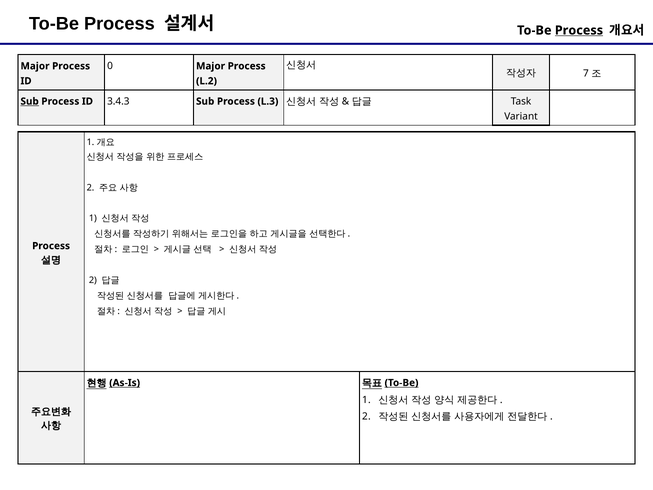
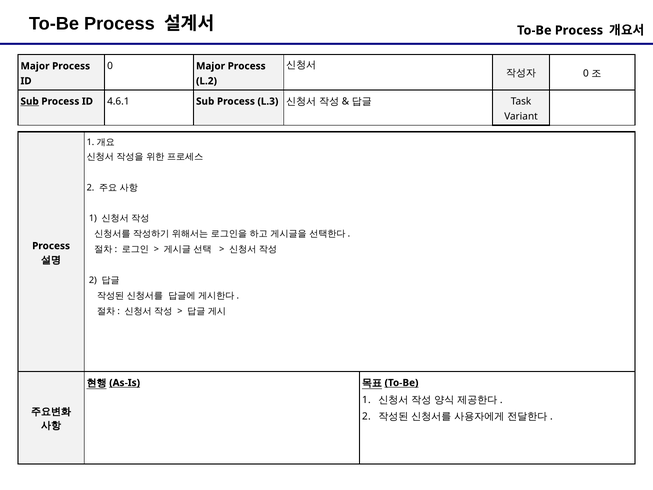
Process underline: present -> none (579, 30)
7: 7 -> 0 (586, 74)
3.4.3: 3.4.3 -> 4.6.1 (118, 101)
